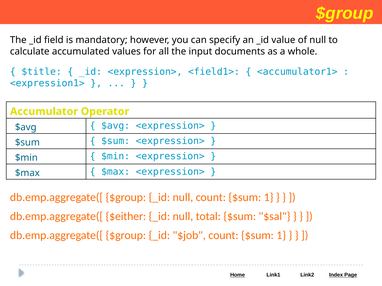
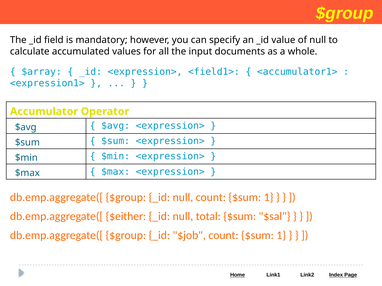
$title: $title -> $array (42, 72)
